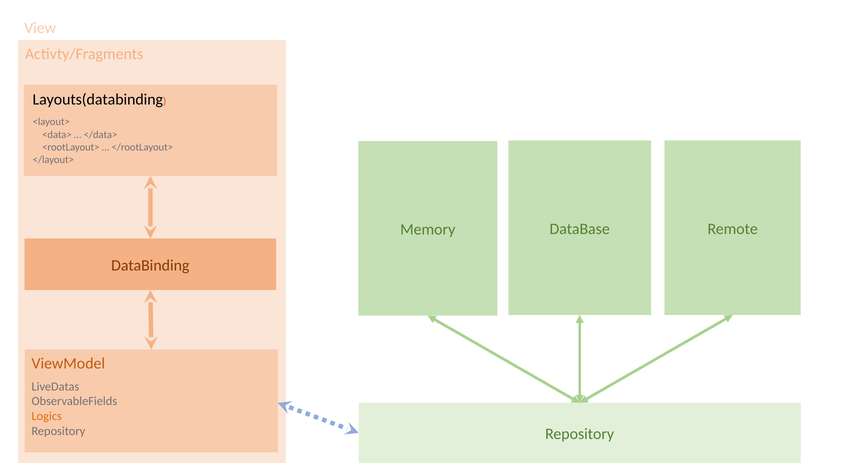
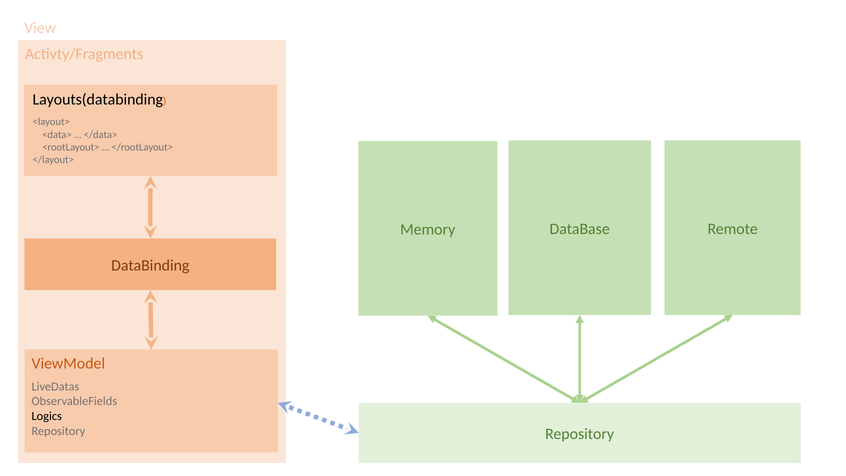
Logics colour: orange -> black (47, 416)
